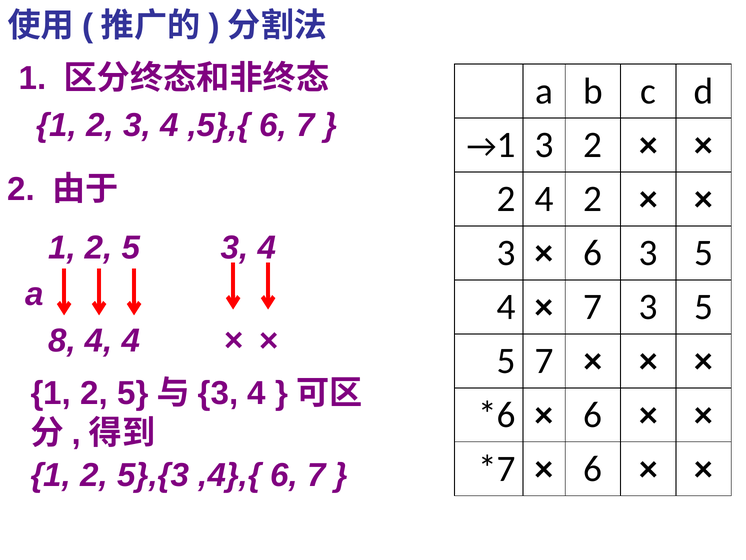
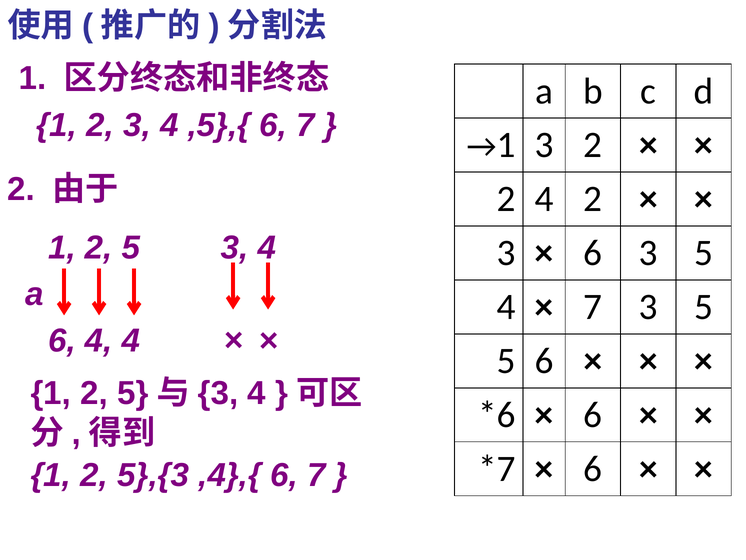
8: 8 -> 6 (62, 341)
5 7: 7 -> 6 (544, 361)
